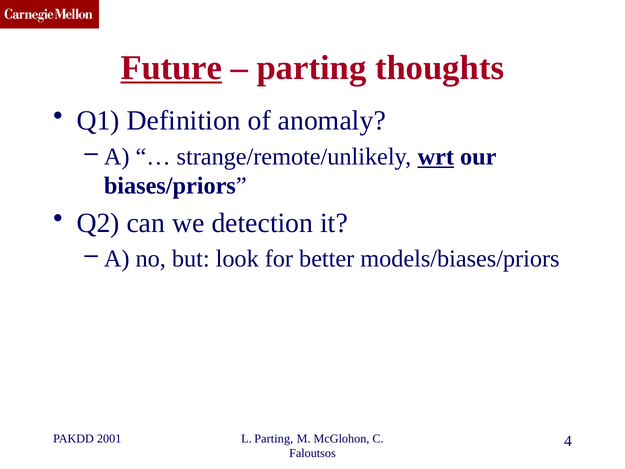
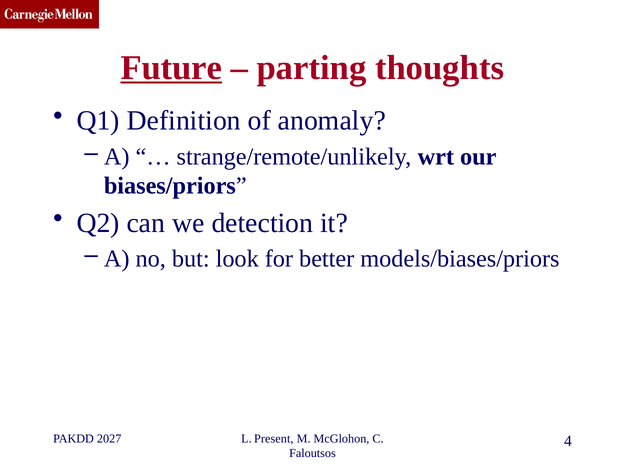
wrt underline: present -> none (436, 157)
2001: 2001 -> 2027 (109, 438)
L Parting: Parting -> Present (274, 438)
